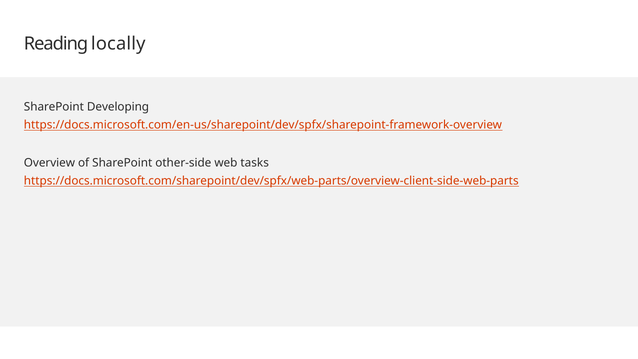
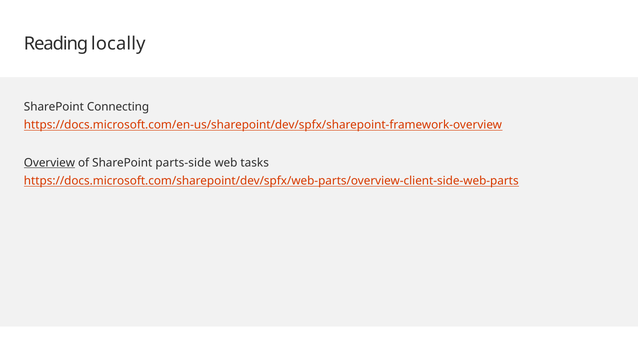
Developing: Developing -> Connecting (118, 107)
Overview underline: none -> present (49, 163)
other-side: other-side -> parts-side (183, 163)
